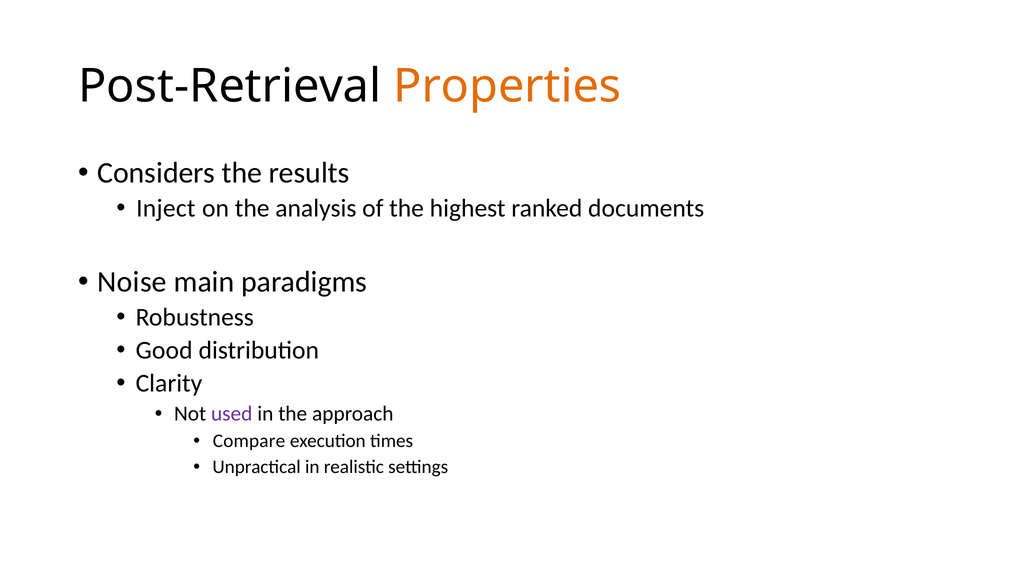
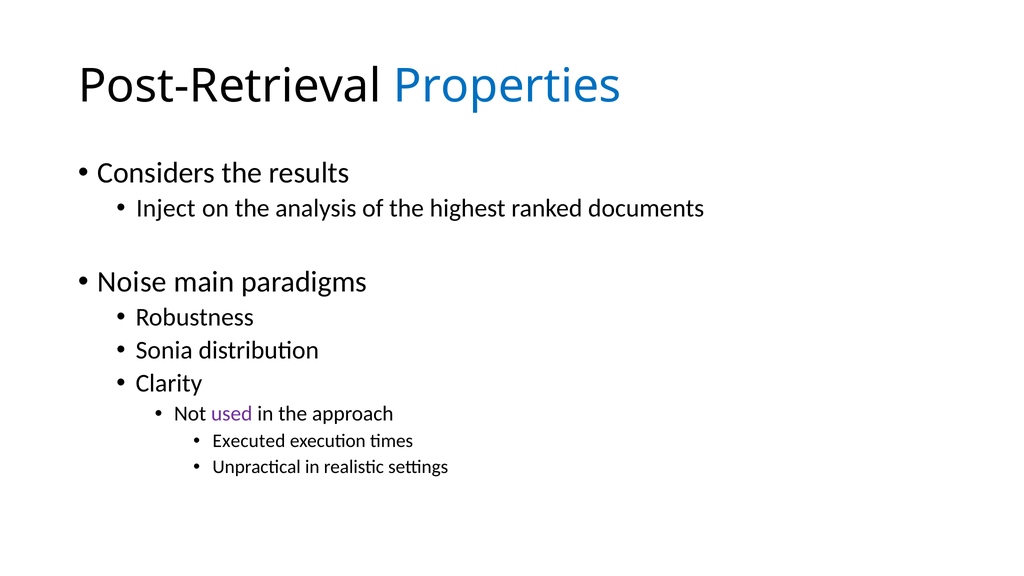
Properties colour: orange -> blue (507, 86)
Good: Good -> Sonia (164, 350)
Compare: Compare -> Executed (249, 441)
